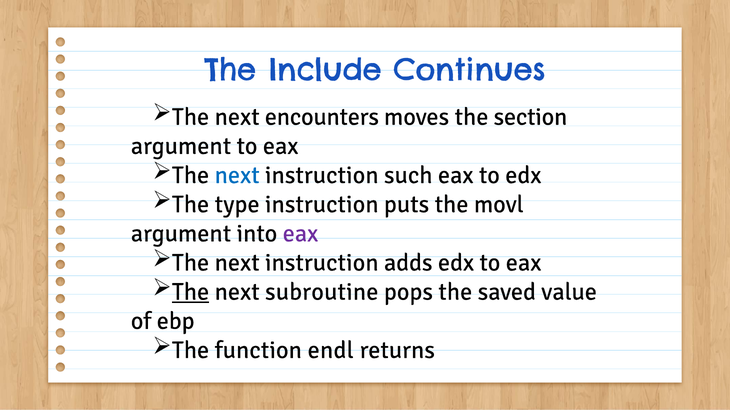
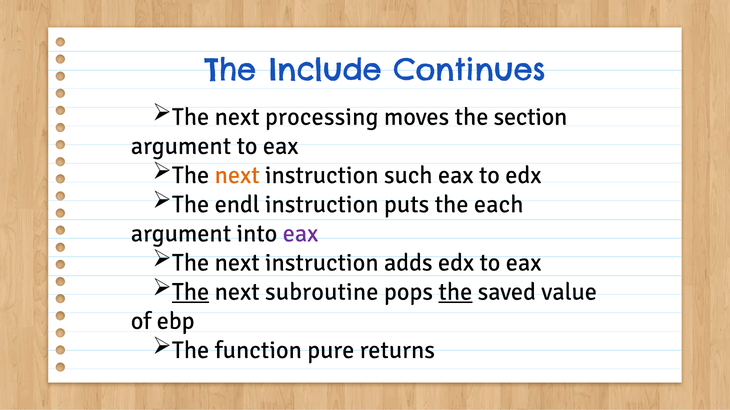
encounters: encounters -> processing (322, 117)
next colour: blue -> orange (237, 175)
type: type -> endl (237, 205)
movl: movl -> each (499, 205)
the underline: none -> present (455, 292)
endl: endl -> pure (331, 351)
